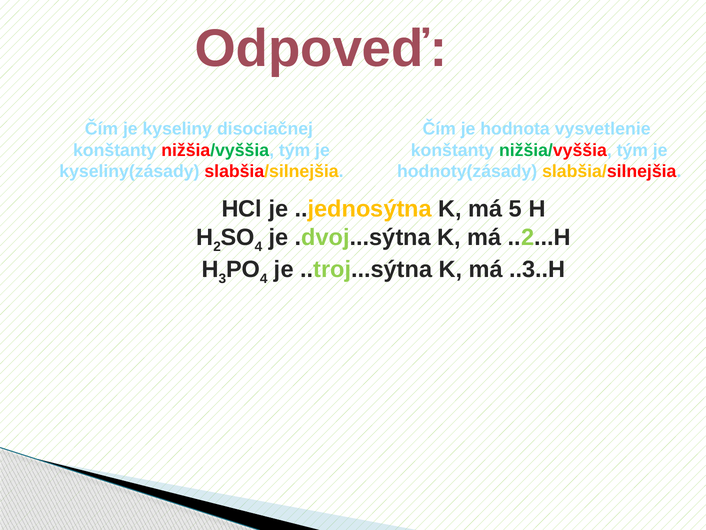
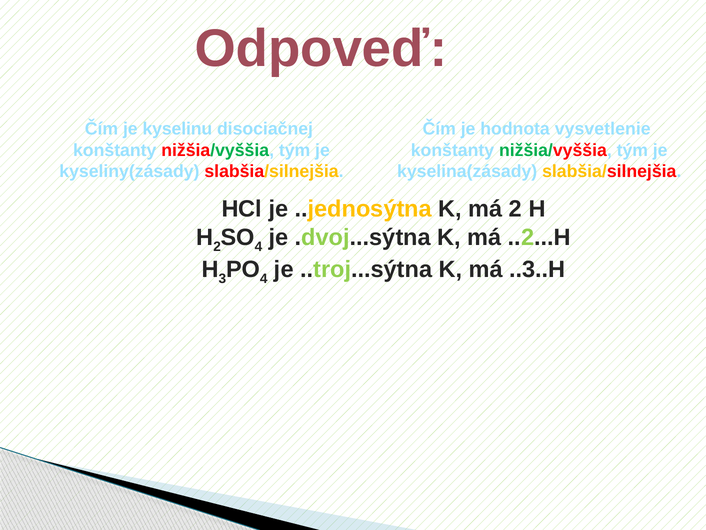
kyseliny: kyseliny -> kyselinu (177, 129)
hodnoty(zásady: hodnoty(zásady -> kyselina(zásady (467, 171)
má 5: 5 -> 2 (515, 209)
